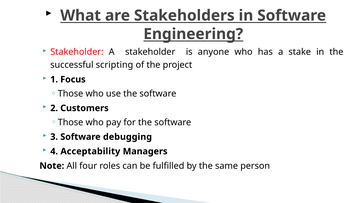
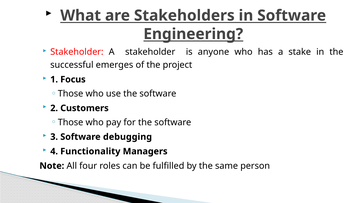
scripting: scripting -> emerges (115, 65)
Acceptability: Acceptability -> Functionality (90, 151)
